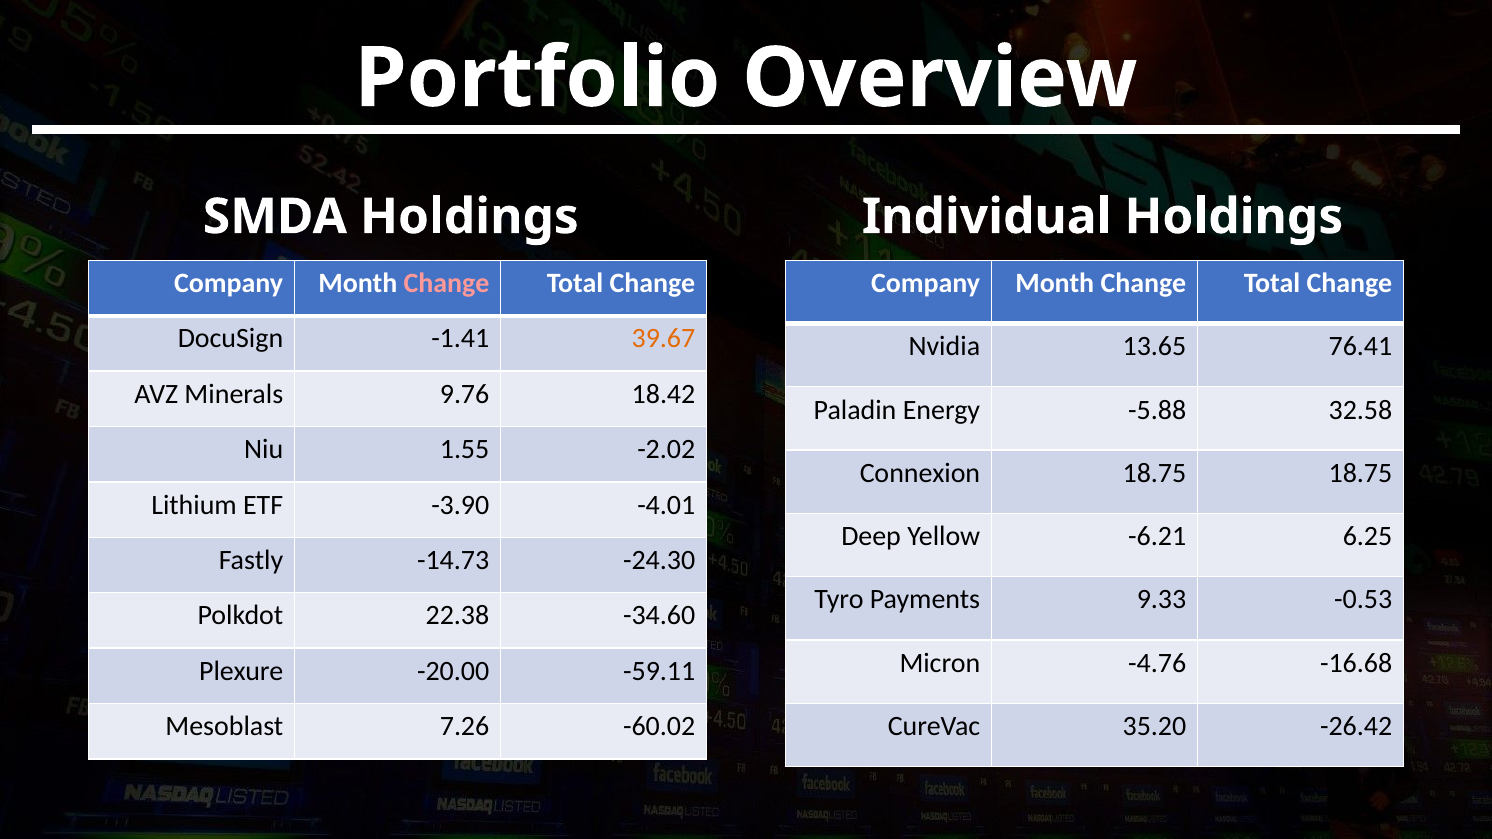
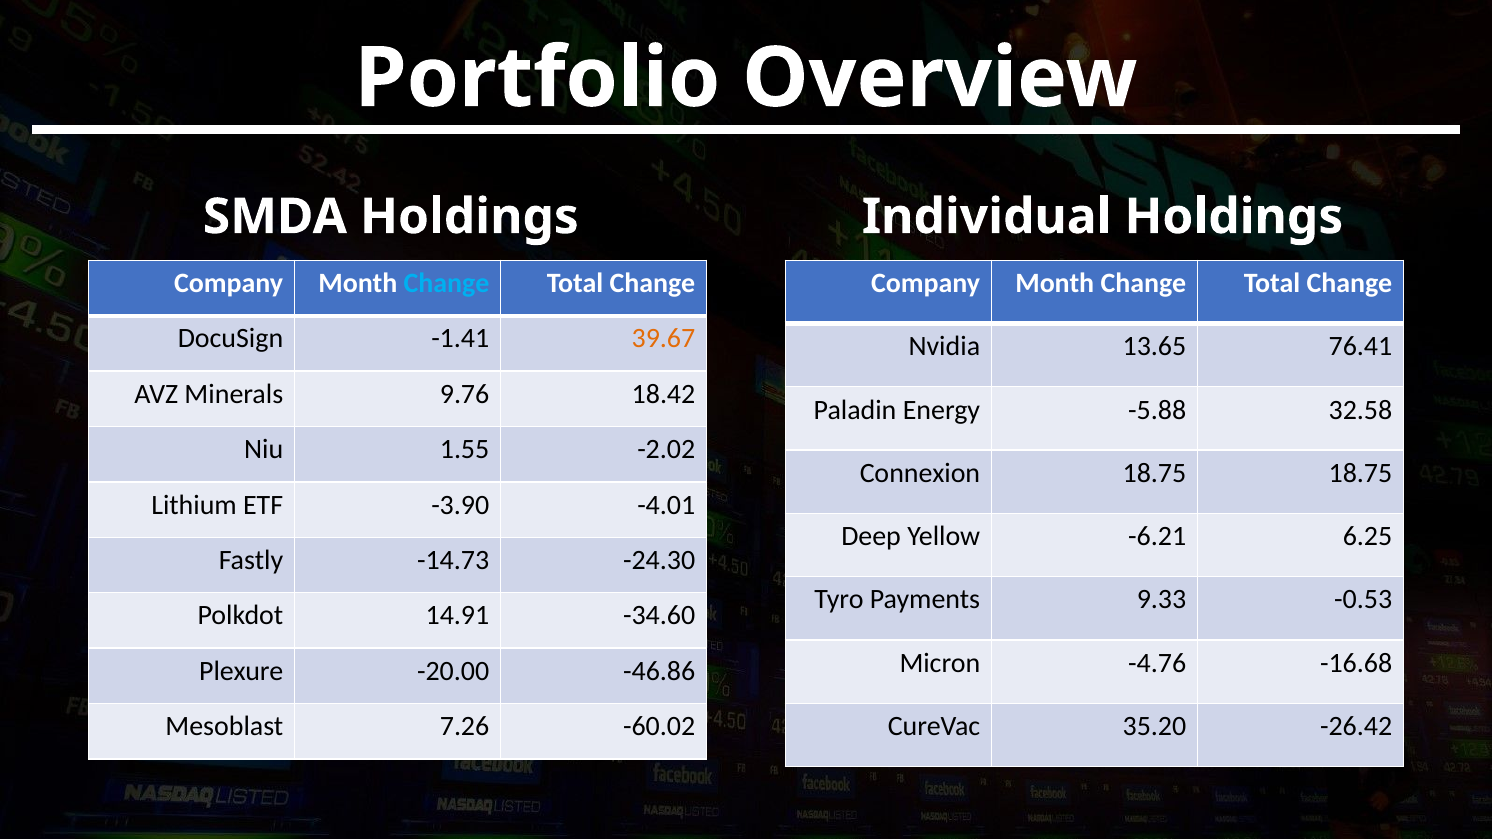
Change colour: pink -> light blue (446, 283)
22.38: 22.38 -> 14.91 (457, 616)
-59.11: -59.11 -> -46.86 (659, 671)
